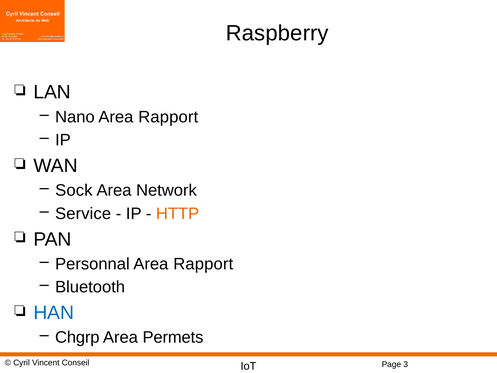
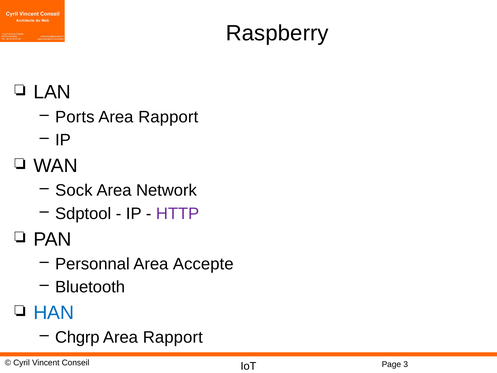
Nano: Nano -> Ports (75, 117)
Service: Service -> Sdptool (83, 214)
HTTP colour: orange -> purple (178, 214)
Personnal Area Rapport: Rapport -> Accepte (203, 264)
Permets: Permets -> Rapport (173, 337)
